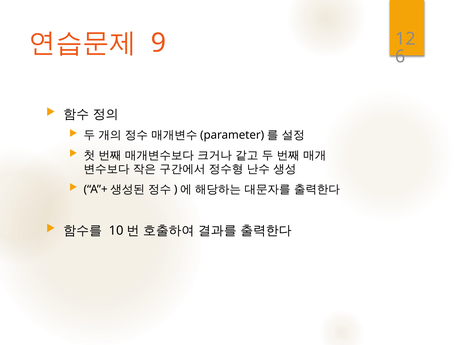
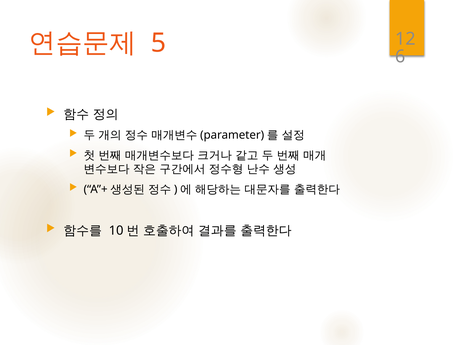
9: 9 -> 5 (158, 43)
